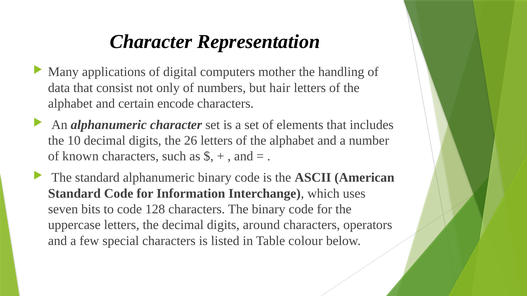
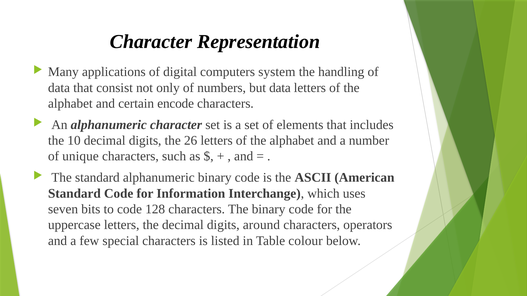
mother: mother -> system (277, 72)
but hair: hair -> data (280, 88)
known: known -> unique (81, 157)
